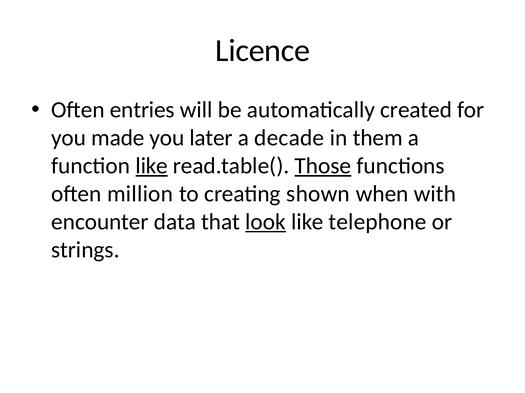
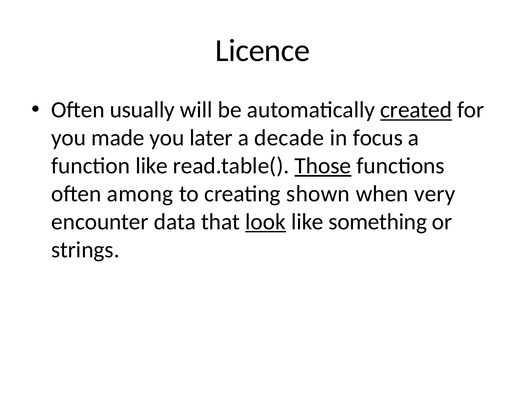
entries: entries -> usually (142, 110)
created underline: none -> present (416, 110)
them: them -> focus (378, 138)
like underline: present -> none (152, 166)
million: million -> among (140, 194)
with: with -> very (435, 194)
telephone: telephone -> something (378, 222)
